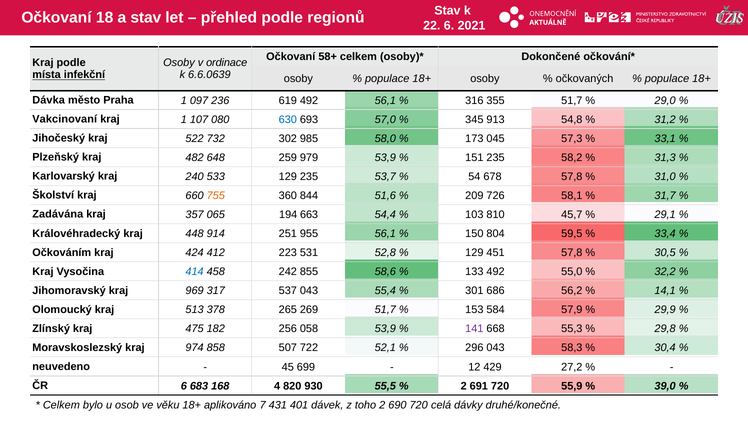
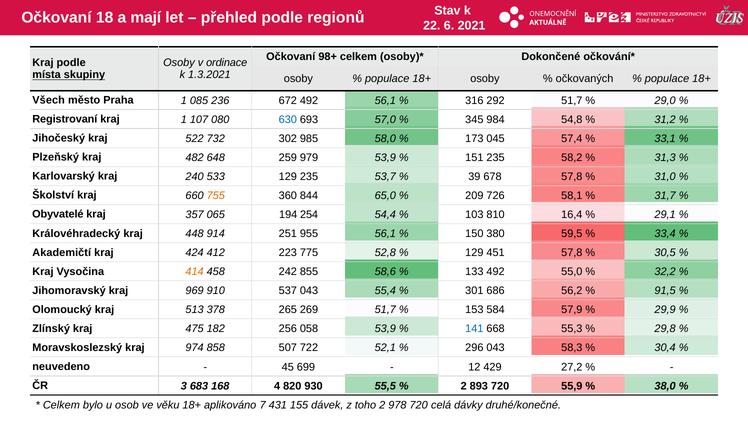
a stav: stav -> mají (146, 18)
58+: 58+ -> 98+ (328, 57)
infekční: infekční -> skupiny (84, 75)
6.6.0639: 6.6.0639 -> 1.3.2021 (209, 75)
Dávka: Dávka -> Všech (49, 100)
097: 097 -> 085 (199, 100)
619: 619 -> 672 (288, 100)
355: 355 -> 292 (496, 100)
Vakcinovaní: Vakcinovaní -> Registrovaní (65, 119)
913: 913 -> 984 (496, 119)
57,3: 57,3 -> 57,4 (572, 138)
54: 54 -> 39 (474, 177)
51,6: 51,6 -> 65,0 (385, 196)
Zadávána: Zadávána -> Obyvatelé (58, 214)
663: 663 -> 254 (309, 215)
45,7: 45,7 -> 16,4 (572, 215)
804: 804 -> 380 (496, 234)
Očkováním: Očkováním -> Akademičtí (62, 252)
531: 531 -> 775 (309, 253)
414 colour: blue -> orange (195, 272)
317: 317 -> 910 (216, 291)
14,1: 14,1 -> 91,5 (665, 291)
141 colour: purple -> blue (474, 329)
ČR 6: 6 -> 3 (184, 386)
691: 691 -> 893 (479, 386)
39,0: 39,0 -> 38,0 (665, 386)
401: 401 -> 155 (299, 405)
690: 690 -> 978 (397, 405)
